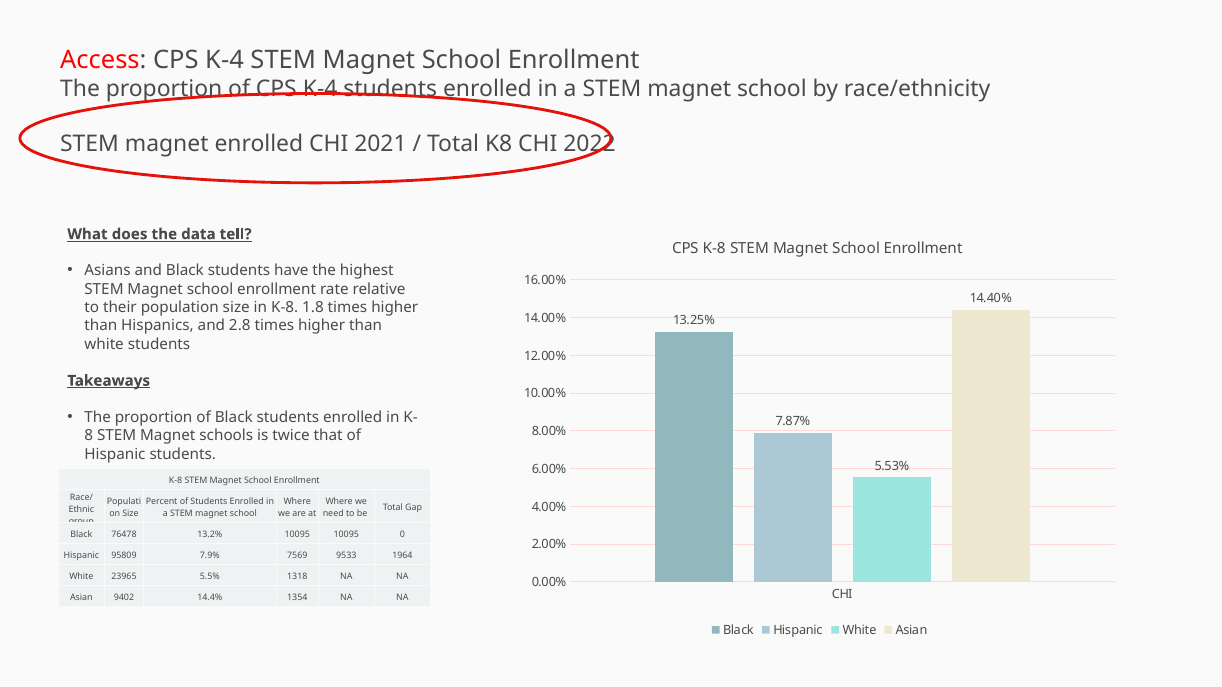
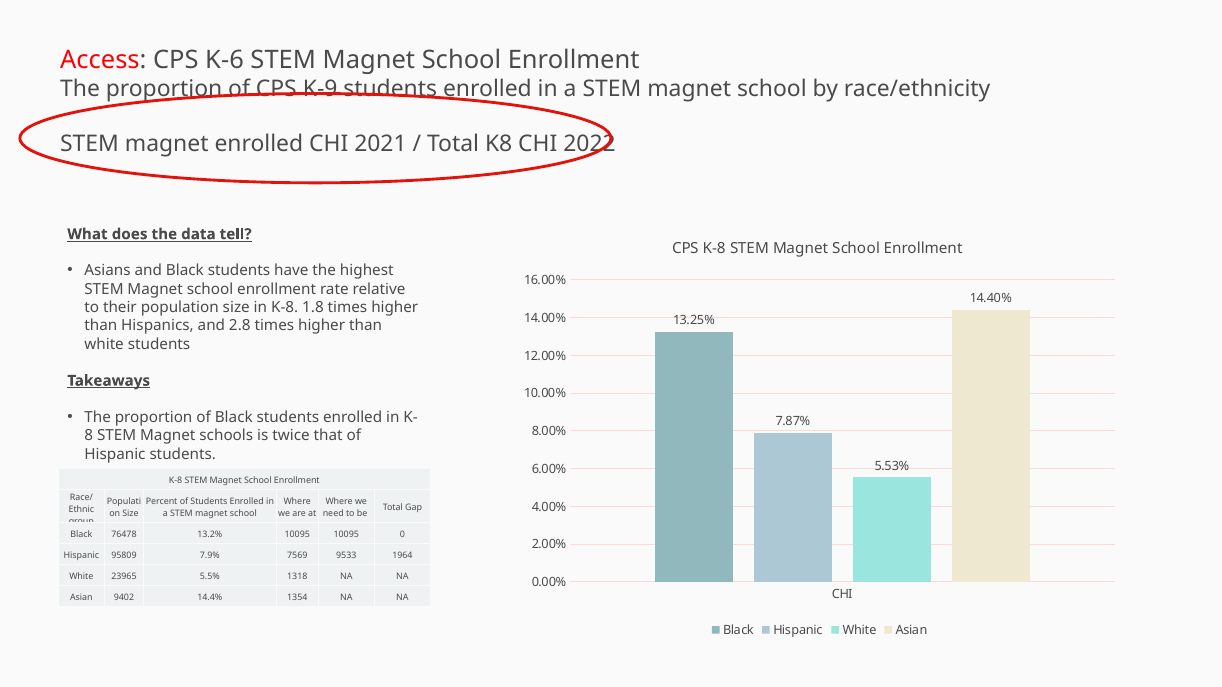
Access CPS K-4: K-4 -> K-6 (225, 60)
of CPS K-4: K-4 -> K-9 (320, 89)
